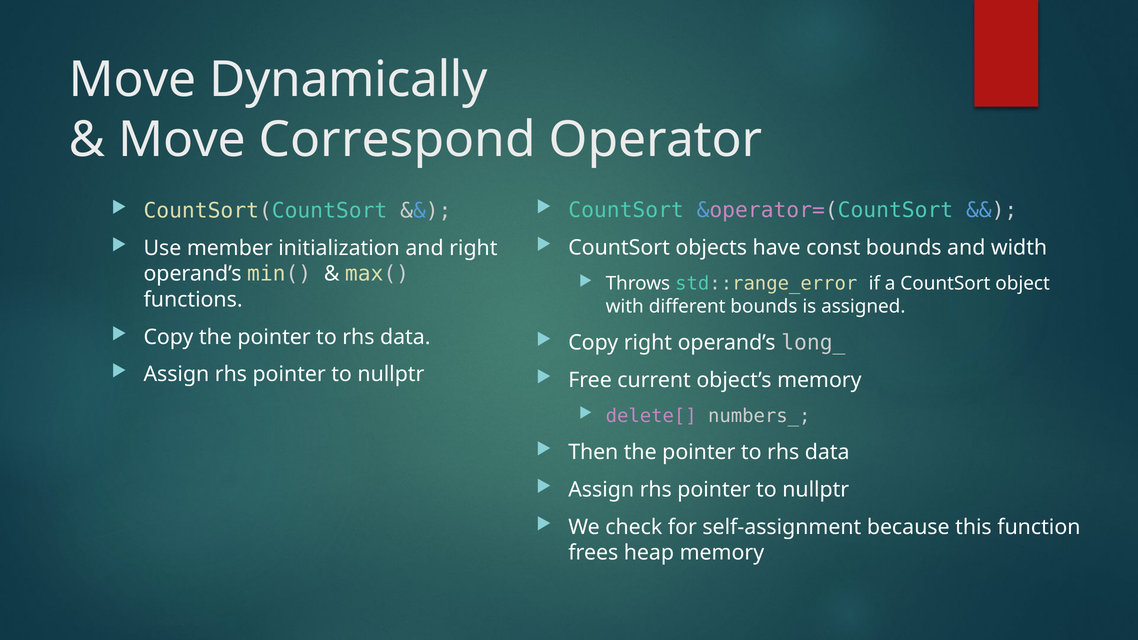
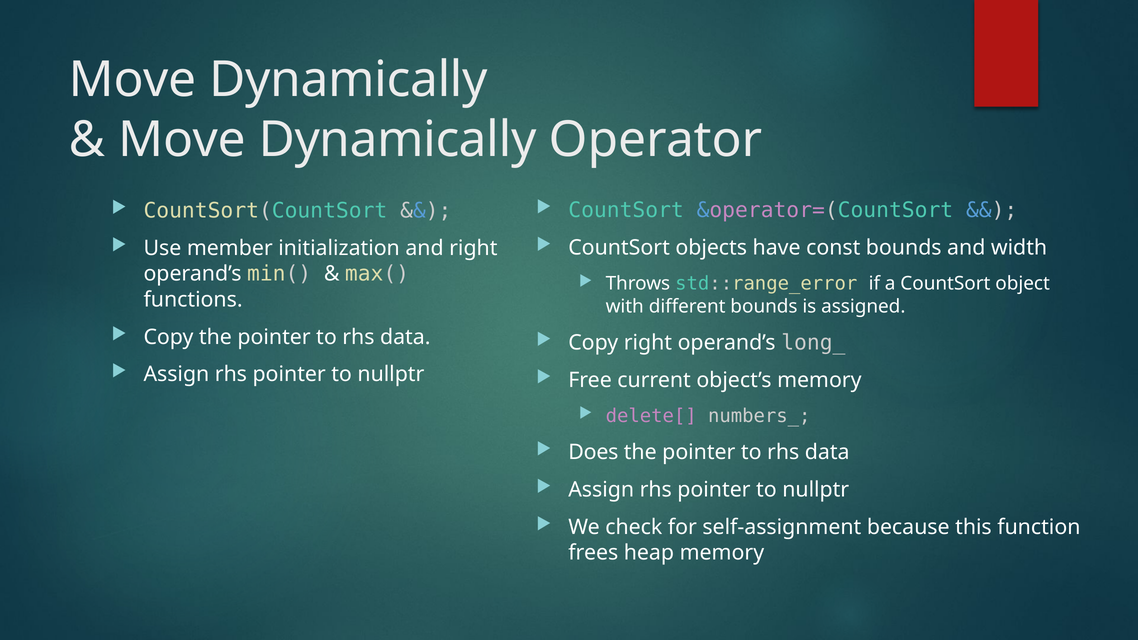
Correspond: Correspond -> Dynamically (398, 140)
Then: Then -> Does (593, 452)
